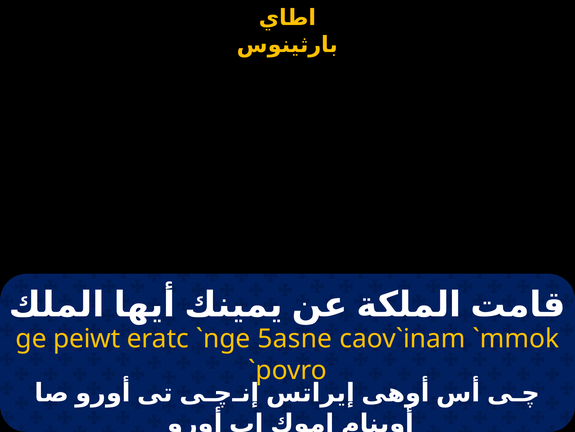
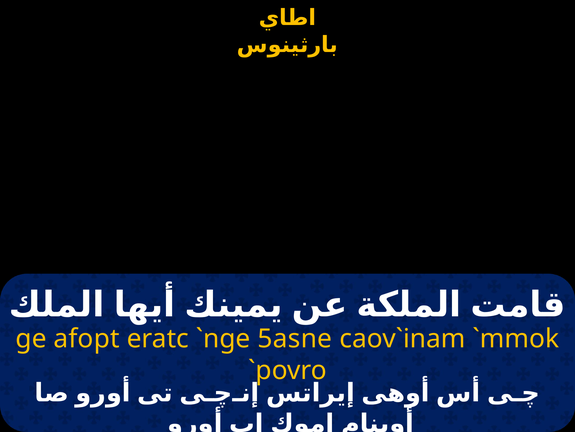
peiwt: peiwt -> afopt (87, 338)
